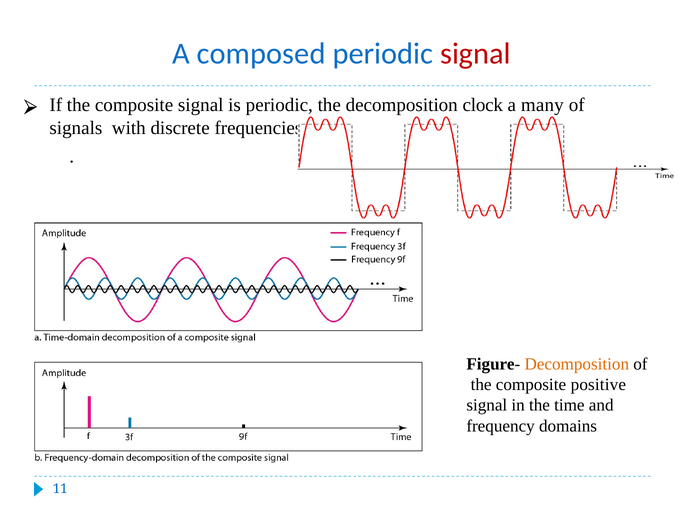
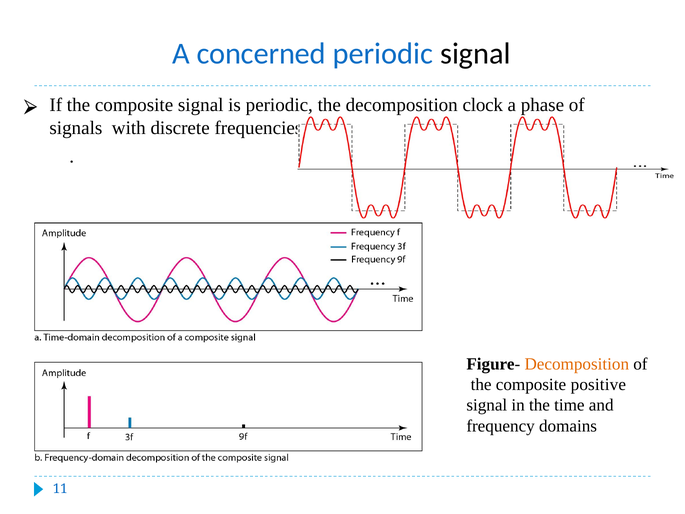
composed: composed -> concerned (261, 54)
signal colour: red -> black (475, 54)
many: many -> phase (542, 105)
